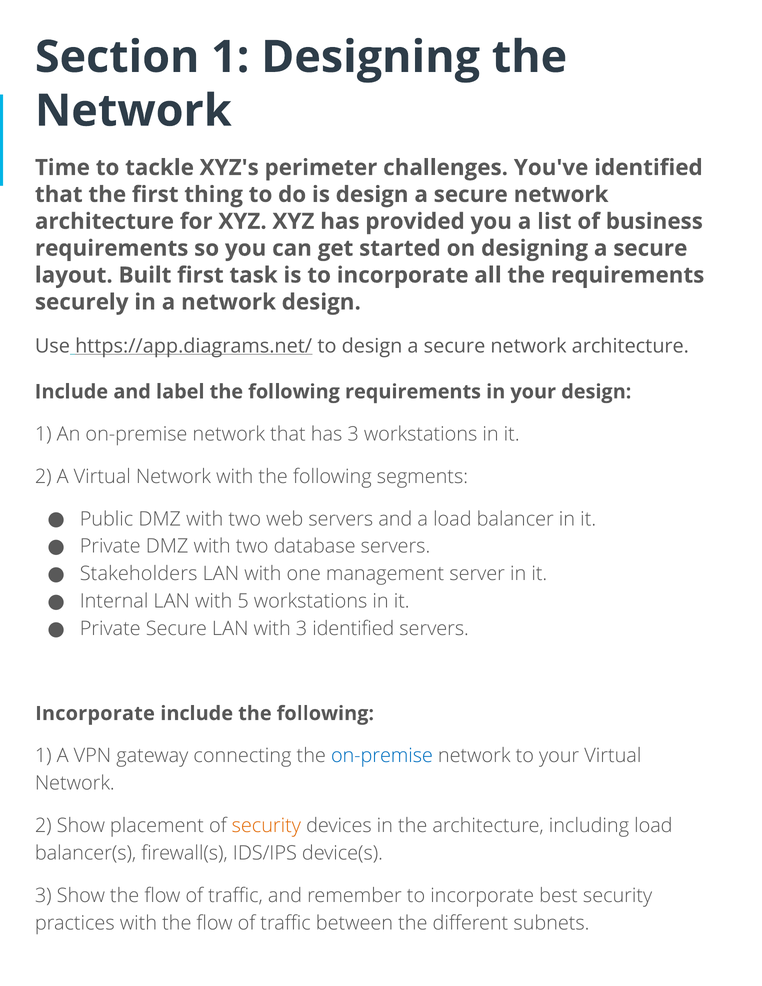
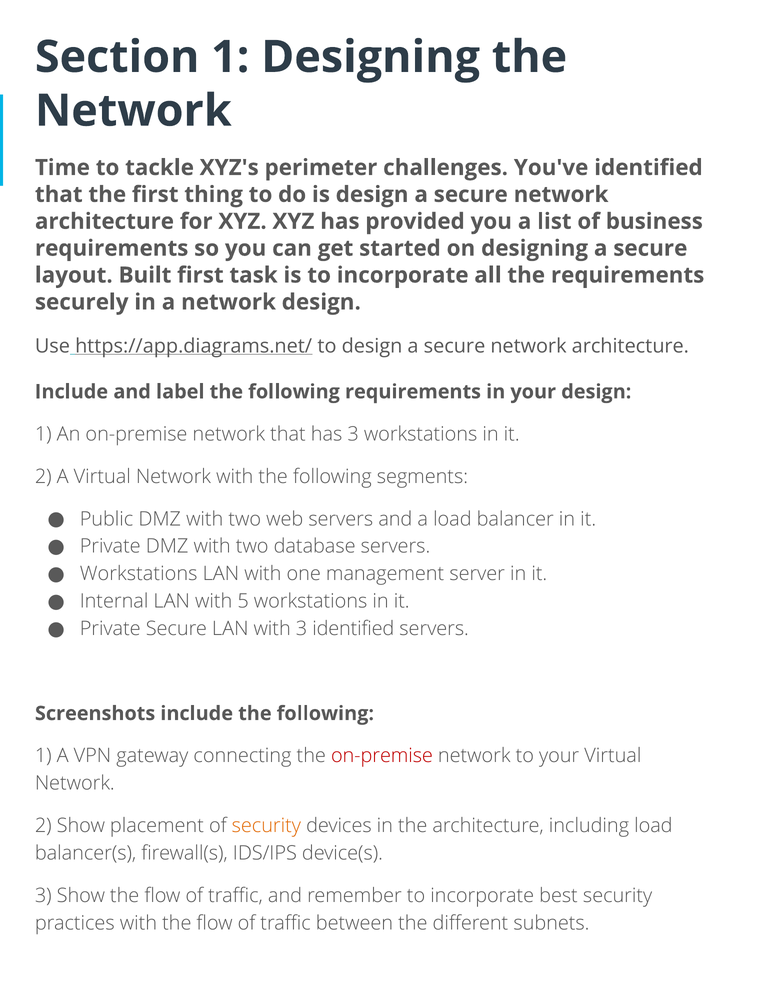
Stakeholders: Stakeholders -> Workstations (139, 574)
Incorporate: Incorporate -> Screenshots (95, 714)
on-premise colour: blue -> red (382, 756)
